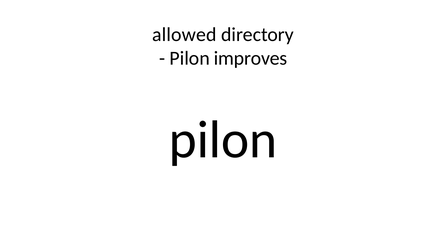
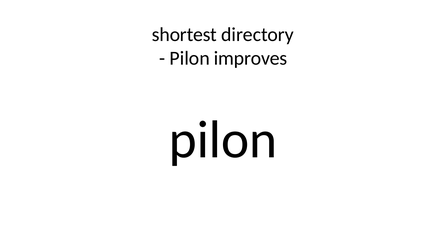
allowed: allowed -> shortest (184, 35)
